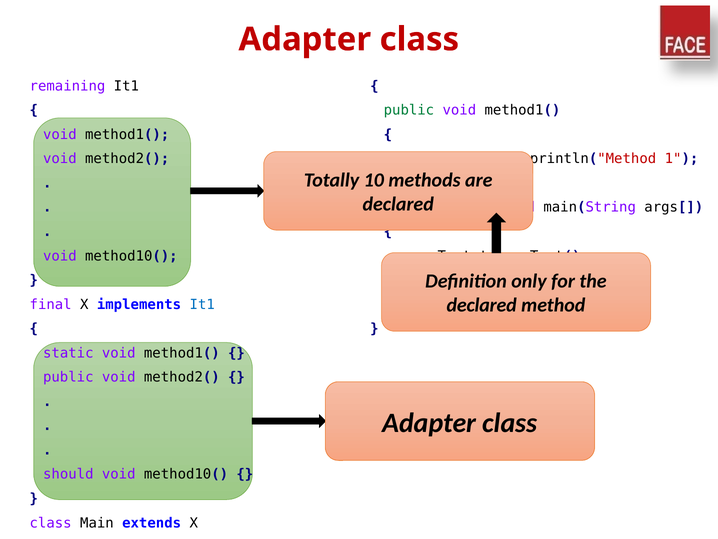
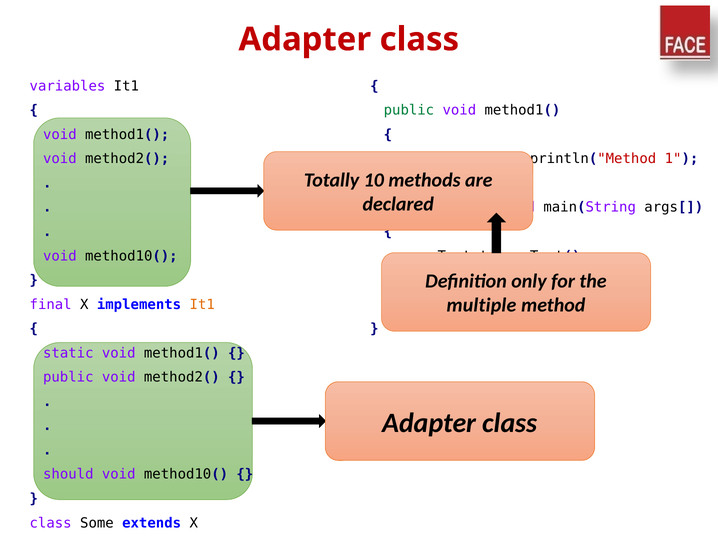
remaining: remaining -> variables (67, 86)
declared: declared -> multiple (481, 305)
It1 colour: blue -> orange (202, 304)
Main: Main -> Some (97, 522)
